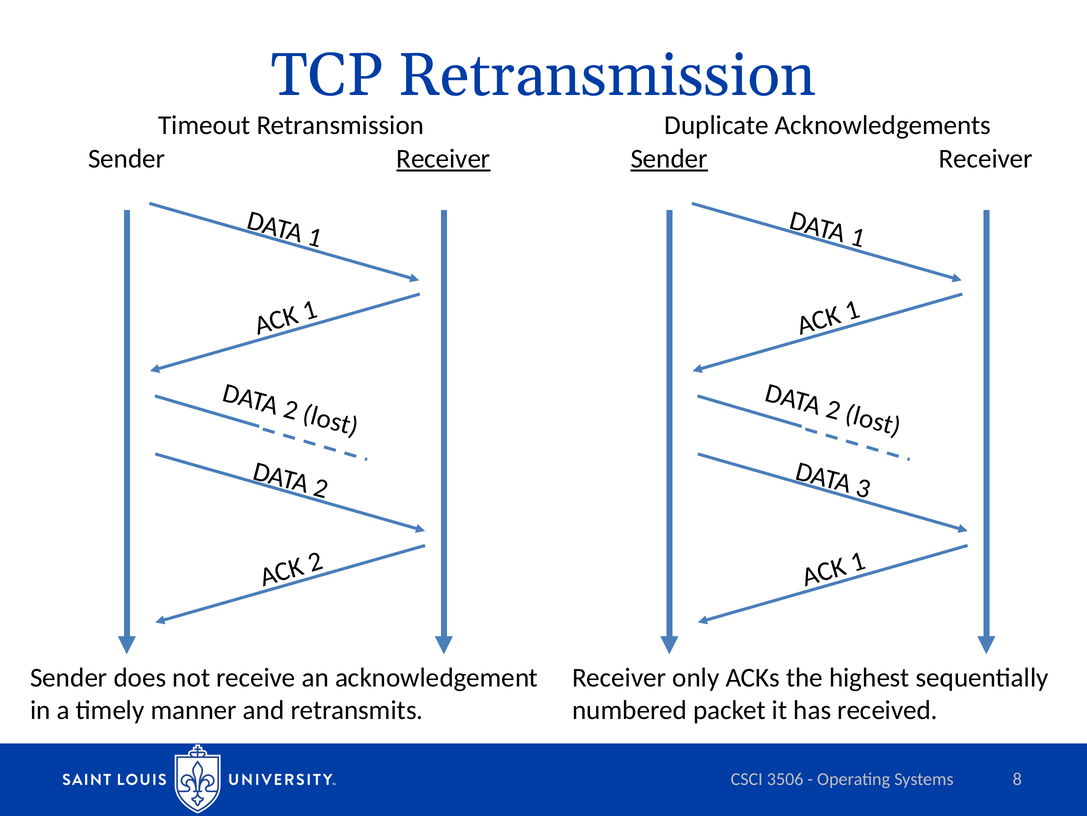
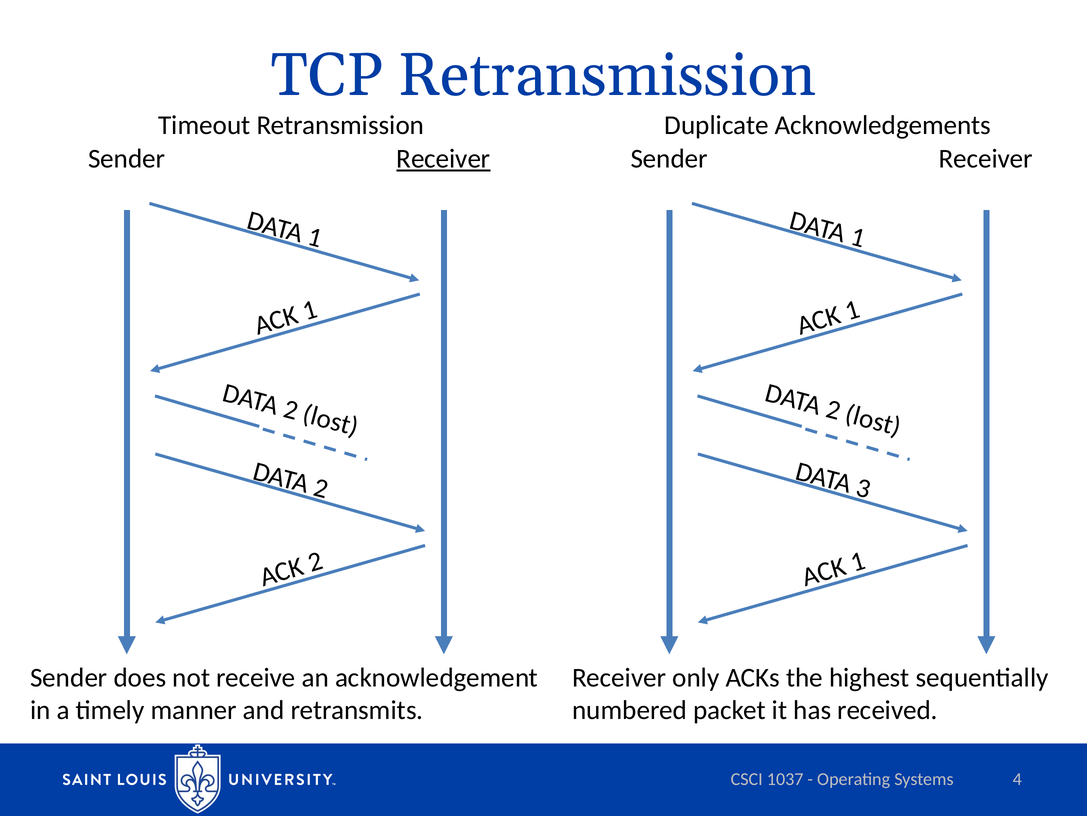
Sender underline: present -> none (669, 159)
3506: 3506 -> 1037 (785, 778)
8: 8 -> 4 (1017, 778)
